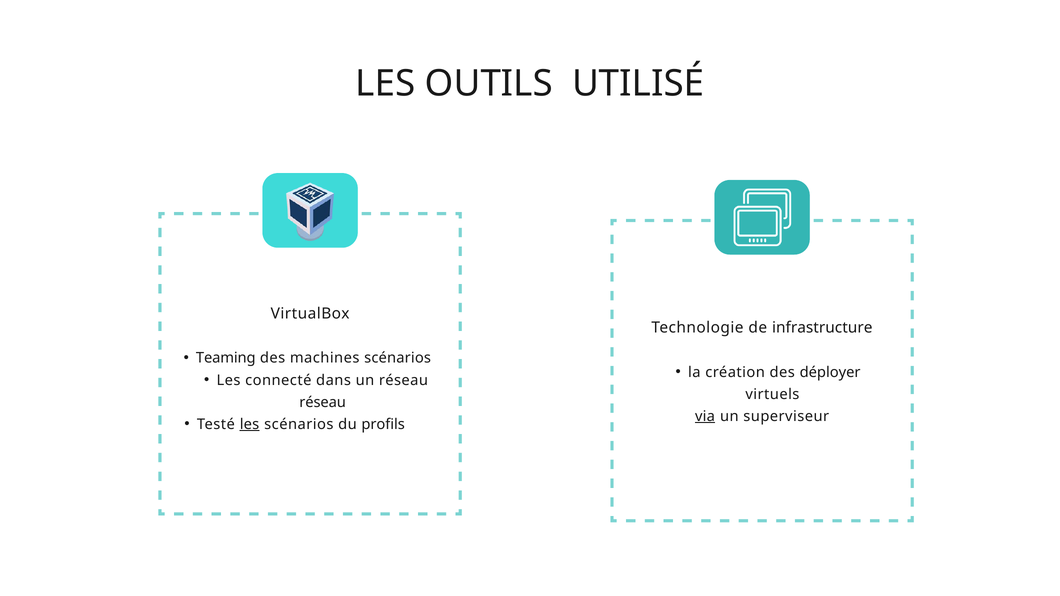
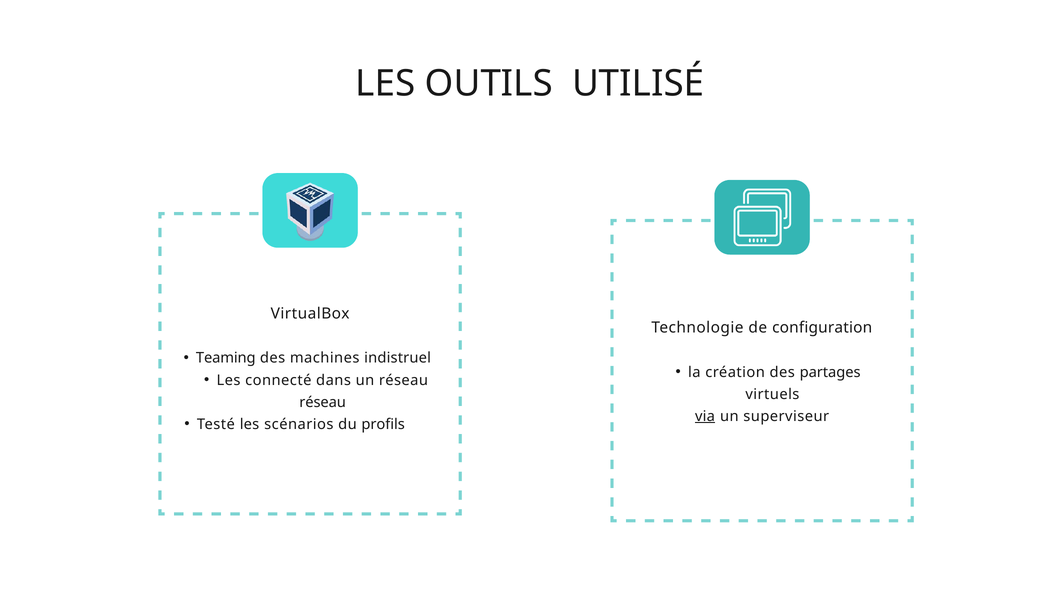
infrastructure: infrastructure -> configuration (822, 328)
machines scénarios: scénarios -> indistruel (398, 358)
déployer: déployer -> partages (830, 372)
les underline: present -> none (249, 425)
